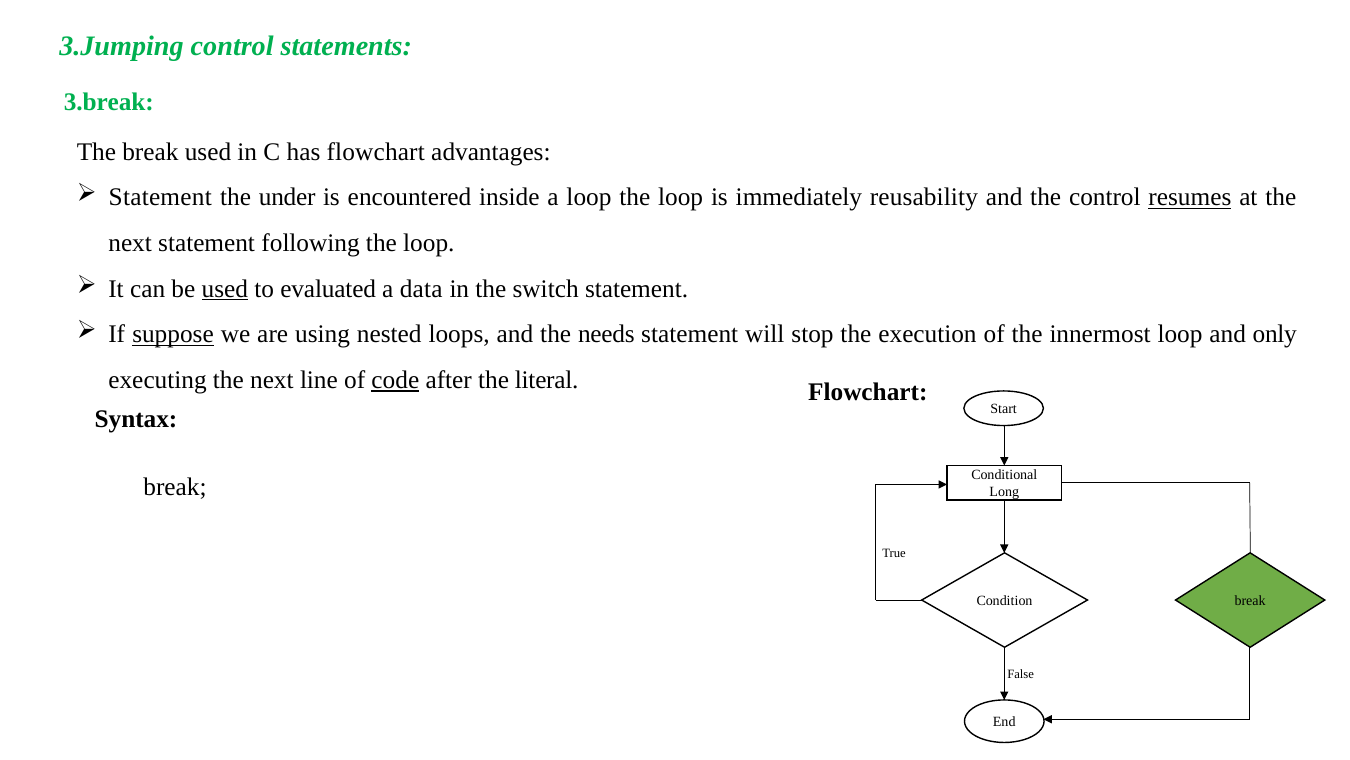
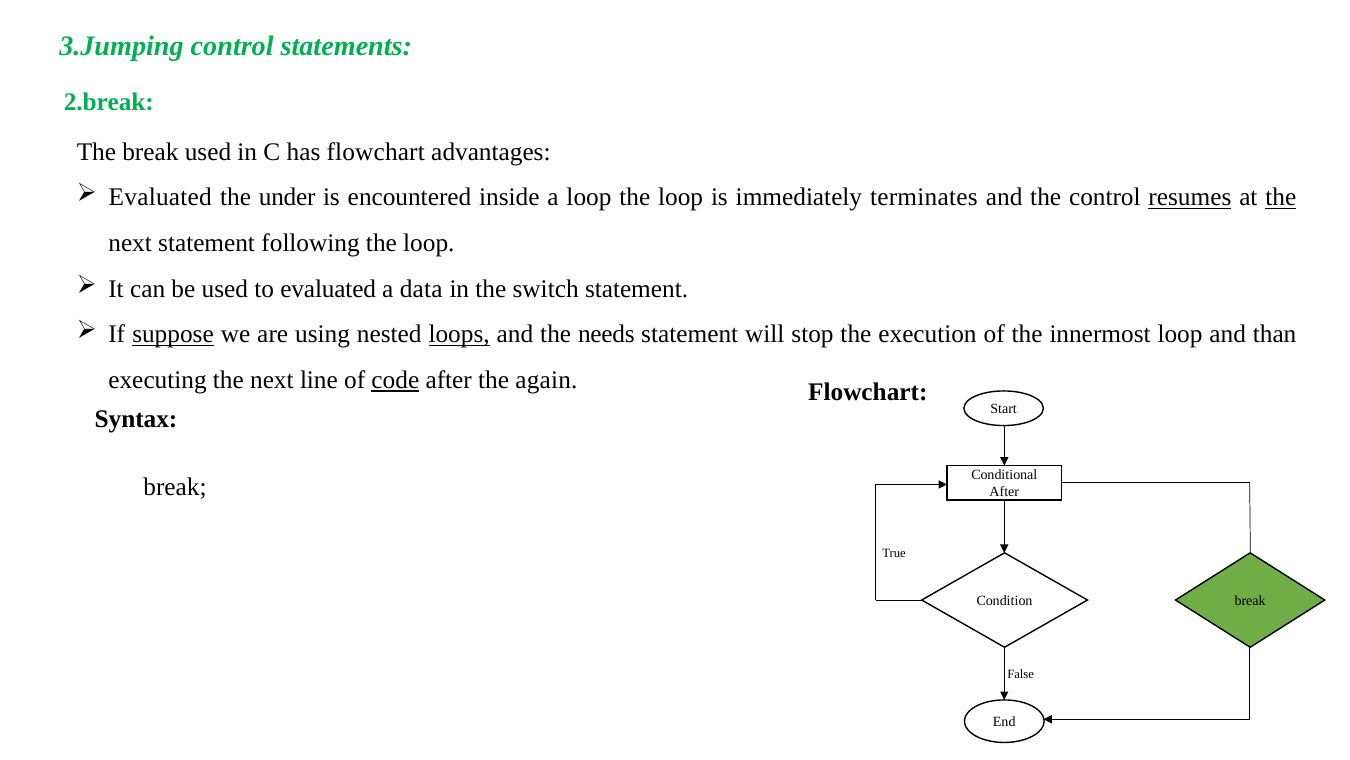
3.break: 3.break -> 2.break (109, 102)
Statement: Statement -> Evaluated (160, 197)
reusability: reusability -> terminates (924, 197)
the underline: none -> present (1281, 197)
used underline: present -> none (225, 289)
loops underline: none -> present (459, 334)
only: only -> than (1275, 334)
literal: literal -> again (546, 380)
Long: Long -> After (1004, 492)
